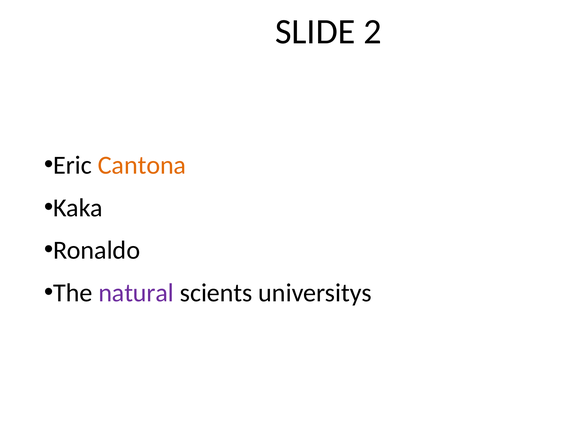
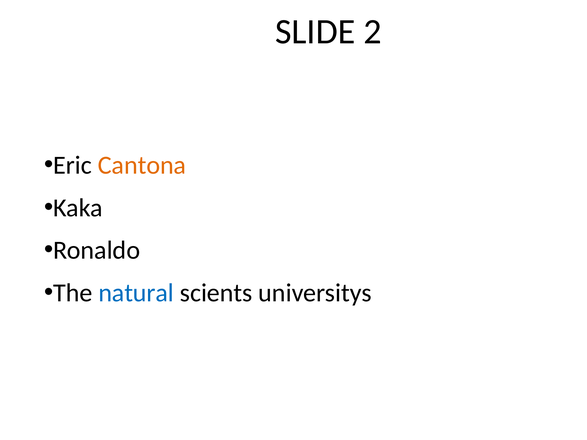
natural colour: purple -> blue (136, 293)
